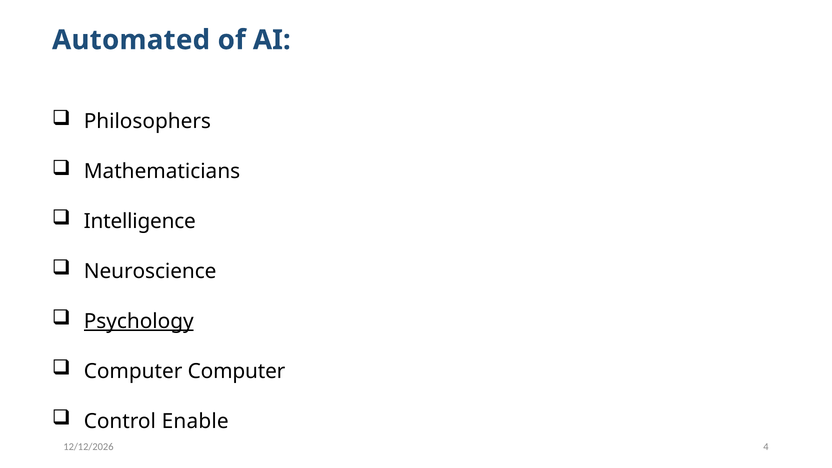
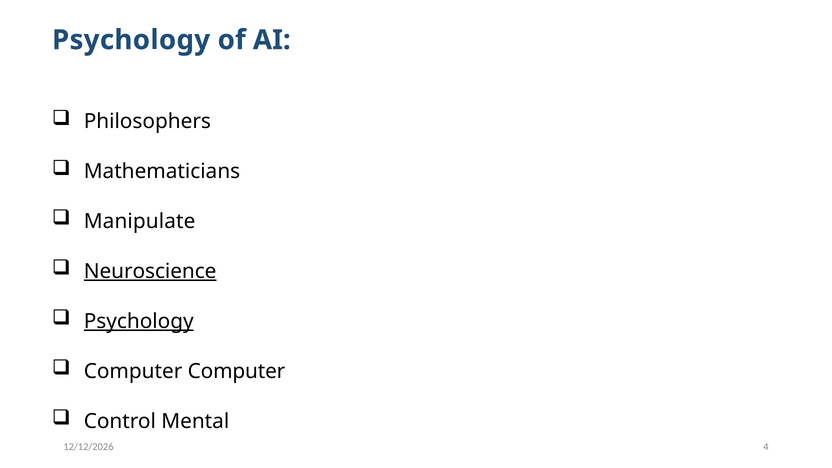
Automated: Automated -> Psychology (131, 40)
Intelligence: Intelligence -> Manipulate (140, 221)
Neuroscience underline: none -> present (150, 271)
Enable: Enable -> Mental (195, 421)
